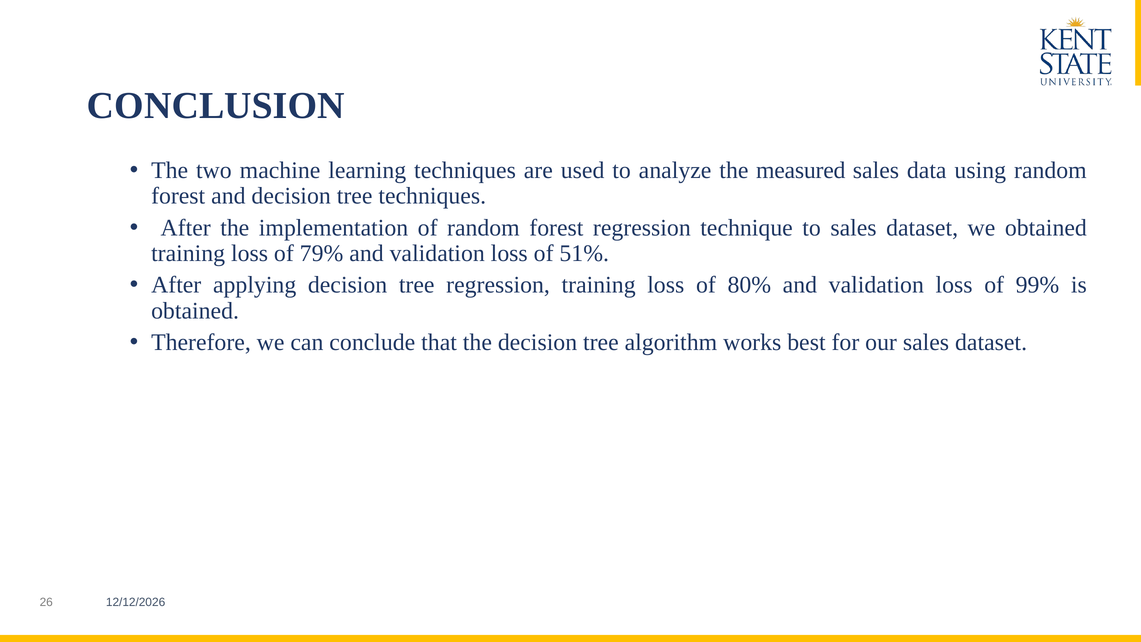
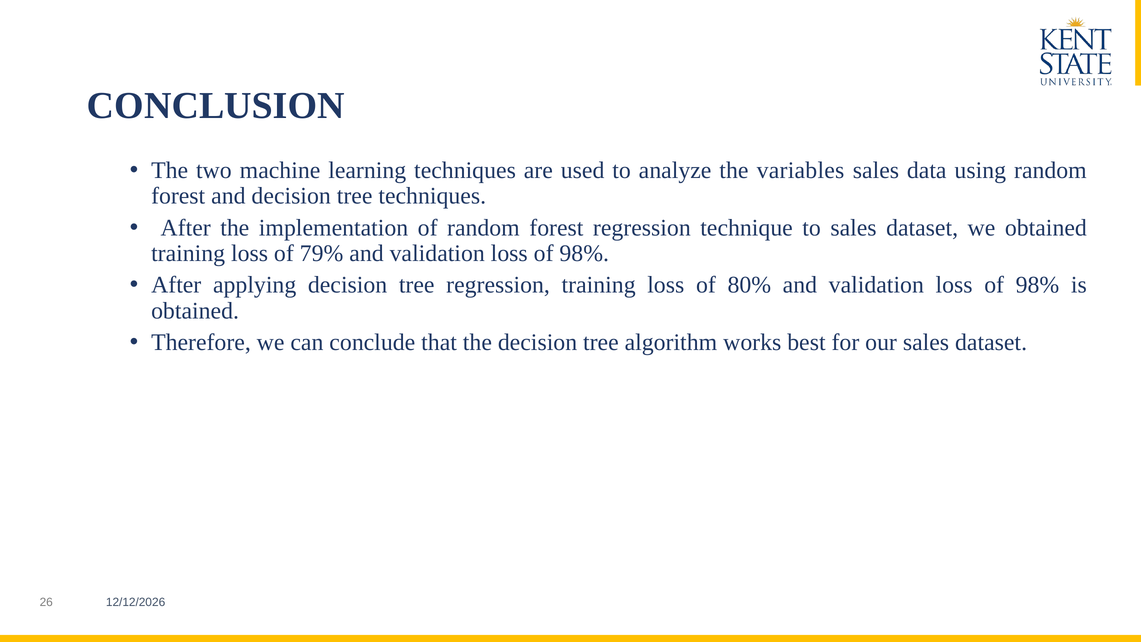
measured: measured -> variables (801, 170)
51%: 51% -> 98% (584, 253)
99%: 99% -> 98% (1037, 285)
